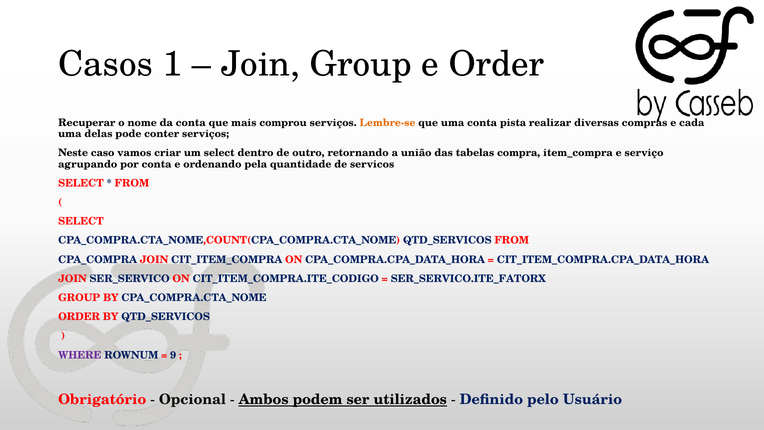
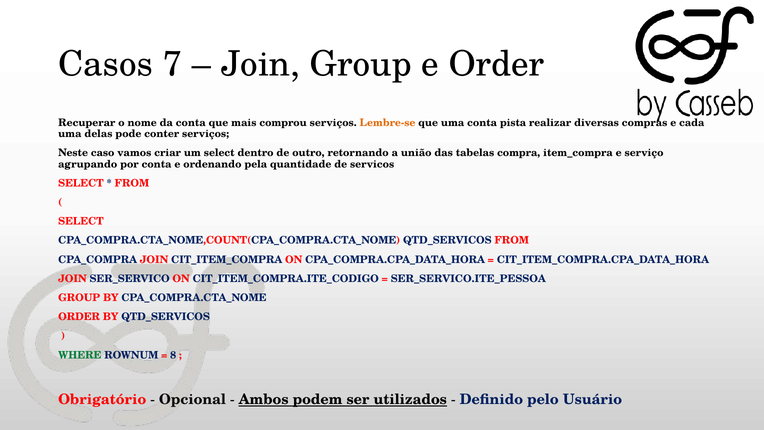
1: 1 -> 7 (172, 64)
SER_SERVICO.ITE_FATORX: SER_SERVICO.ITE_FATORX -> SER_SERVICO.ITE_PESSOA (468, 279)
WHERE colour: purple -> green (80, 355)
9: 9 -> 8 (173, 355)
